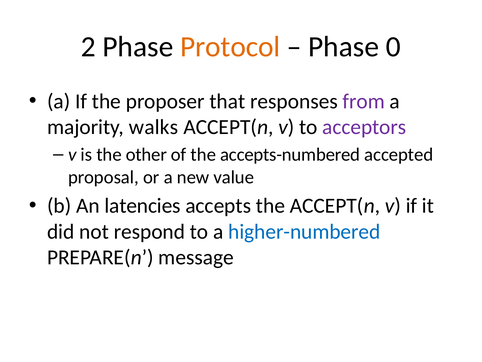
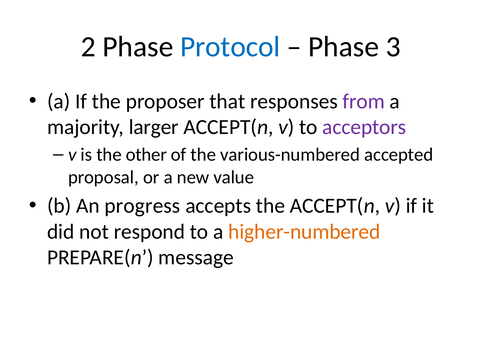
Protocol colour: orange -> blue (230, 47)
0: 0 -> 3 (393, 47)
walks: walks -> larger (154, 127)
accepts-numbered: accepts-numbered -> various-numbered (290, 155)
latencies: latencies -> progress (142, 206)
higher-numbered colour: blue -> orange (304, 231)
